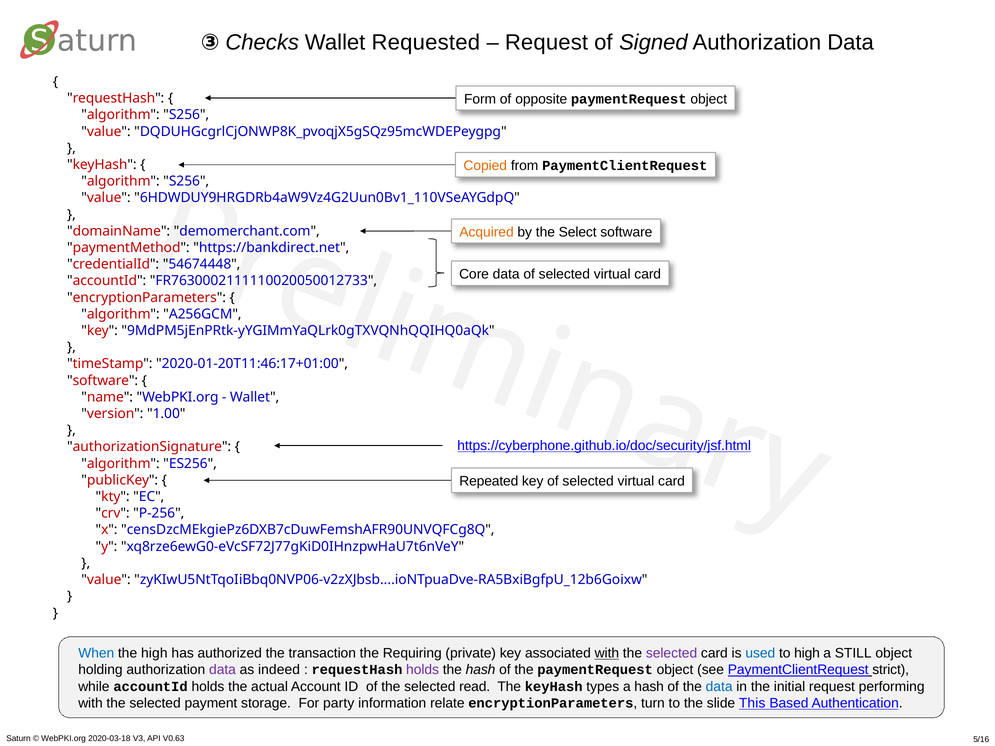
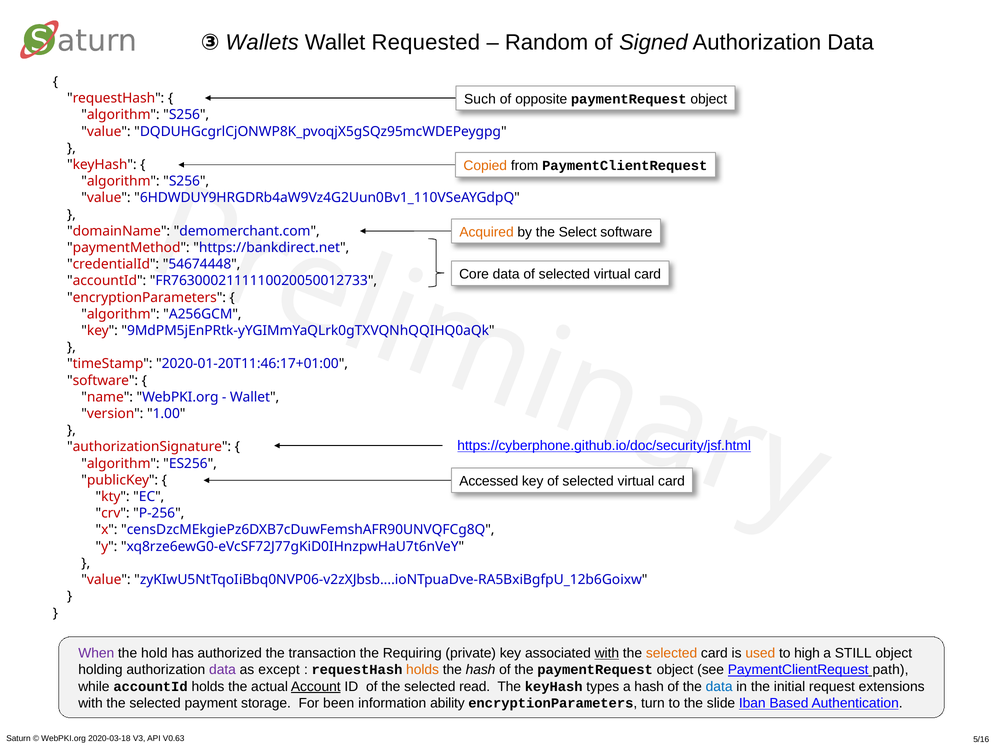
Checks: Checks -> Wallets (262, 43)
Request: Request -> Random (547, 43)
Form: Form -> Such (480, 99)
Repeated: Repeated -> Accessed (489, 481)
When colour: blue -> purple (96, 654)
the high: high -> hold (154, 654)
selected colour: purple -> orange (672, 654)
used colour: blue -> orange (760, 654)
indeed: indeed -> except (279, 670)
holds colour: purple -> orange (423, 670)
strict: strict -> path (891, 670)
Account underline: none -> present (316, 687)
performing: performing -> extensions (892, 687)
party: party -> been (339, 703)
relate: relate -> ability (447, 703)
This: This -> Iban (752, 703)
